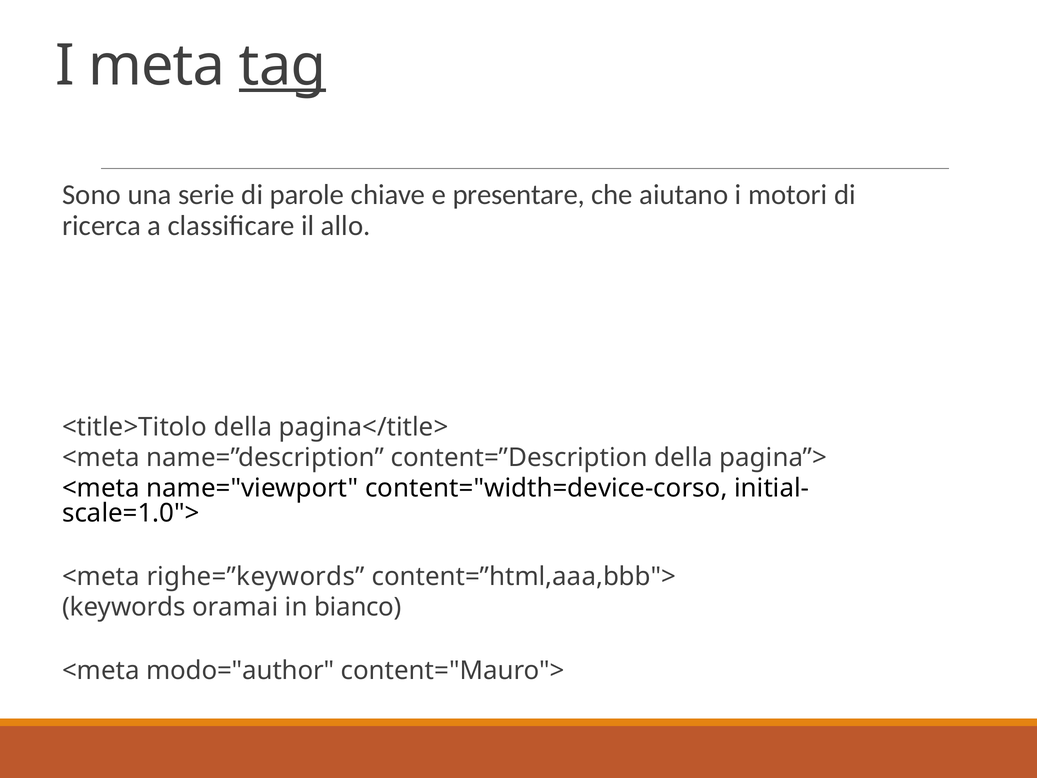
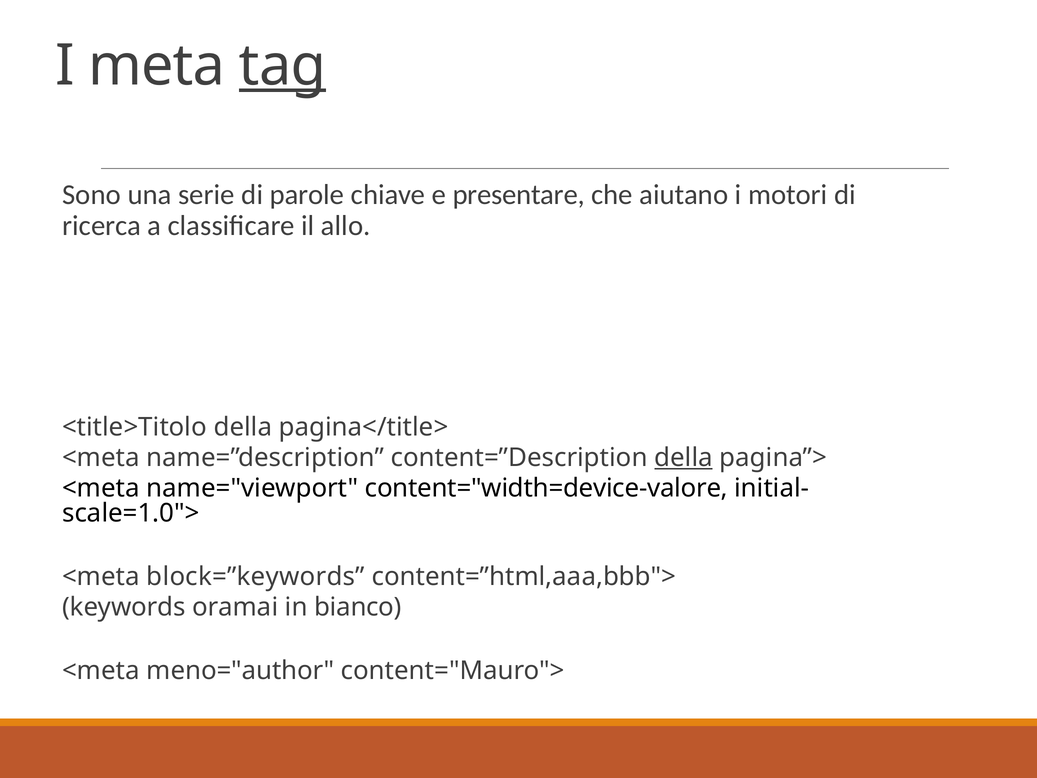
della underline: none -> present (684, 458)
content="width=device-corso: content="width=device-corso -> content="width=device-valore (546, 488)
righe=”keywords: righe=”keywords -> block=”keywords (256, 577)
modo="author: modo="author -> meno="author (240, 670)
